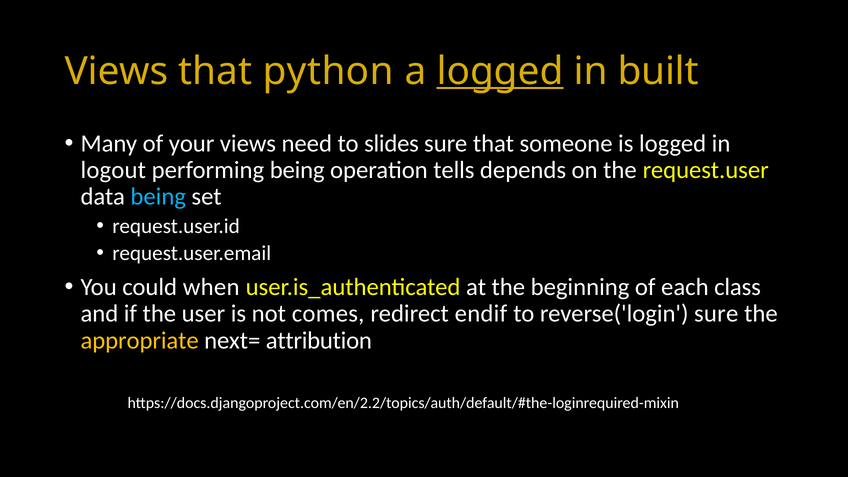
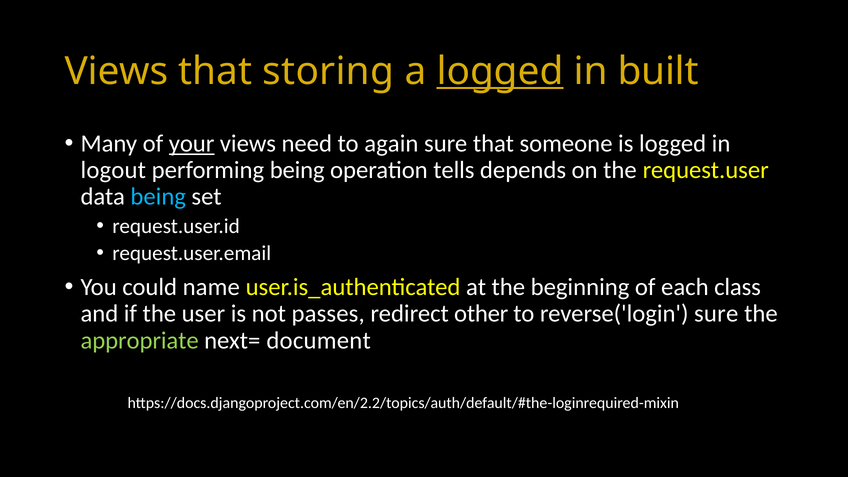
python: python -> storing (328, 71)
your underline: none -> present (192, 143)
slides: slides -> again (391, 143)
when: when -> name (211, 287)
comes: comes -> passes (328, 314)
endif: endif -> other (481, 314)
appropriate colour: yellow -> light green (140, 340)
attribution: attribution -> document (319, 340)
